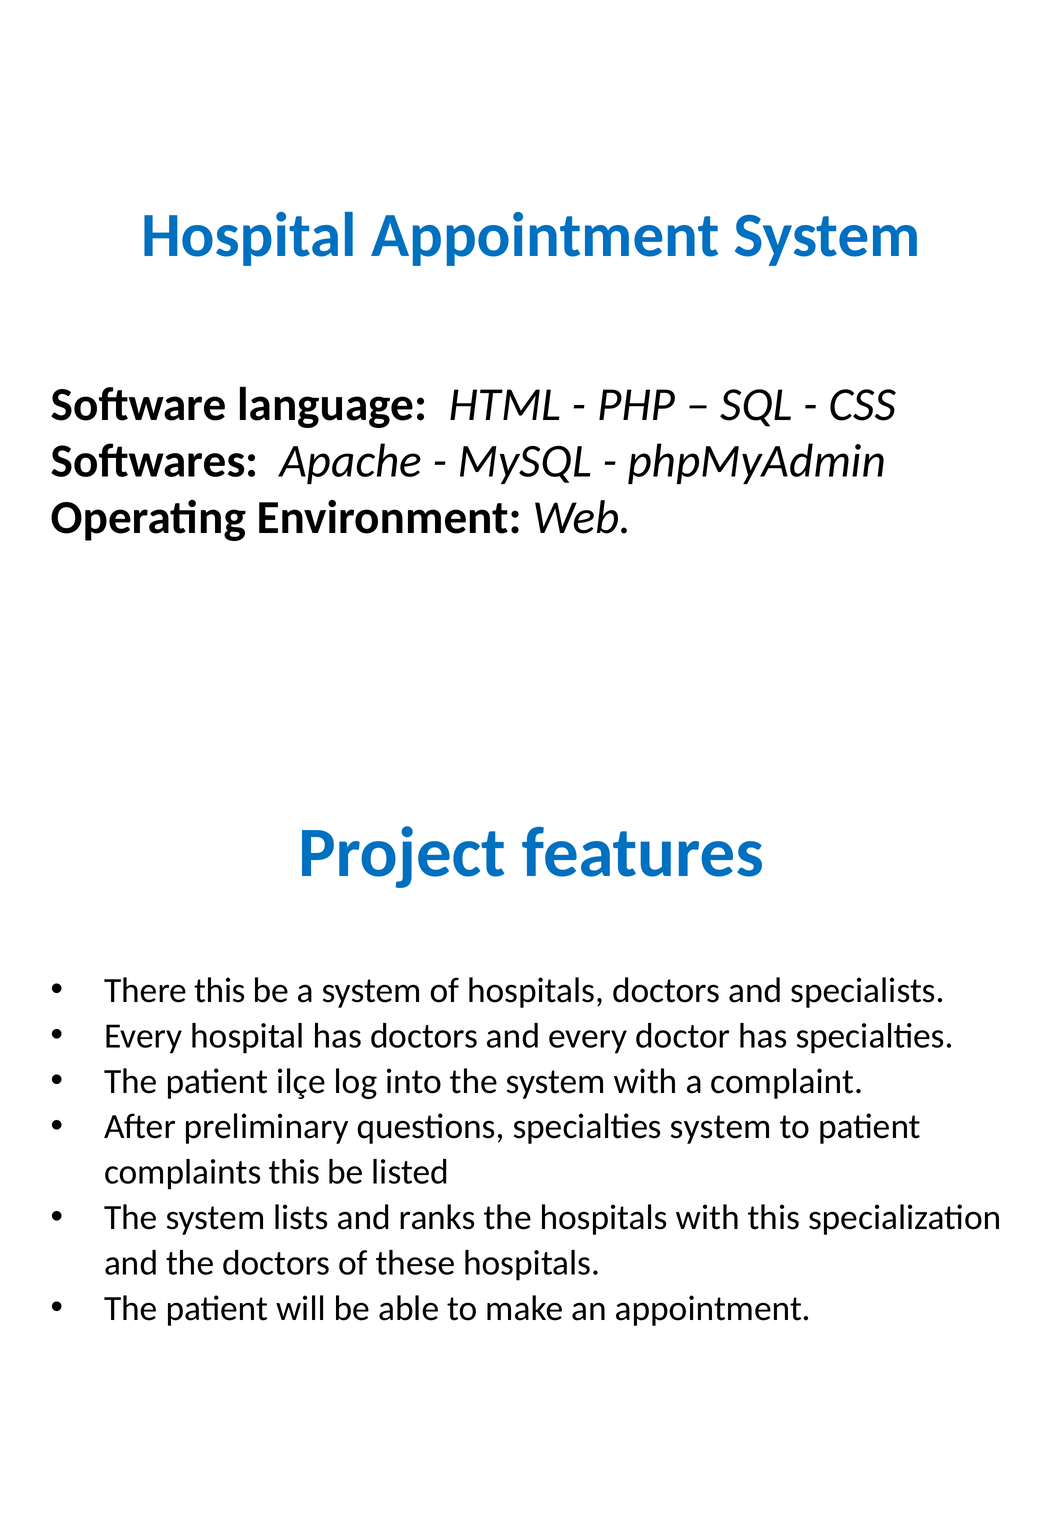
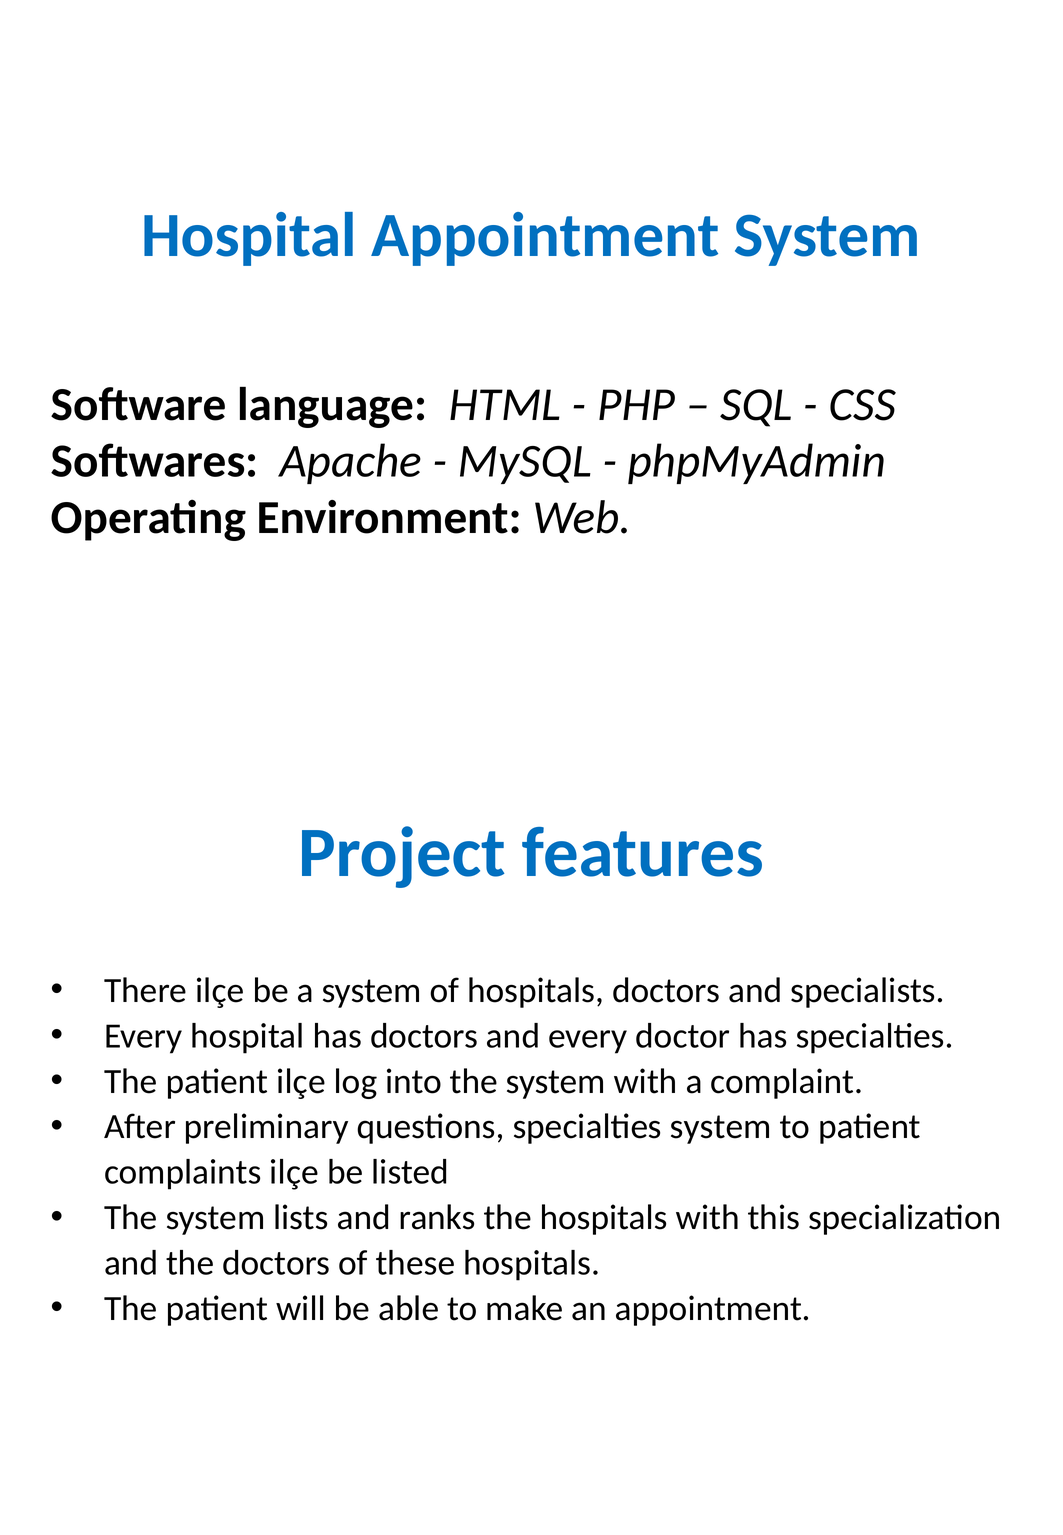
There this: this -> ilçe (220, 991)
complaints this: this -> ilçe (294, 1173)
